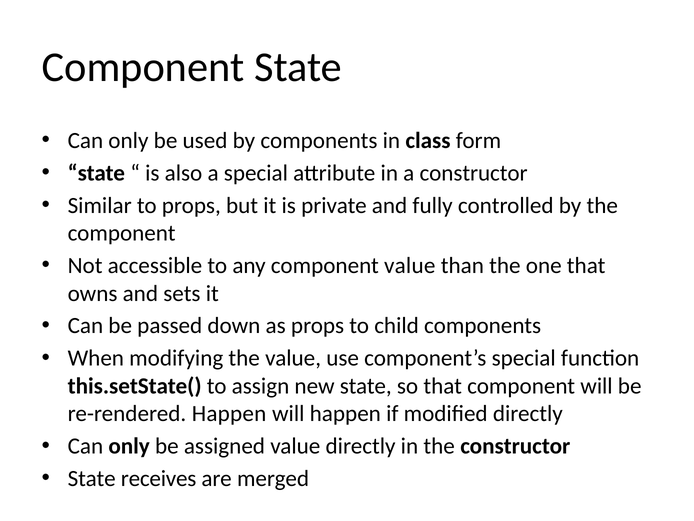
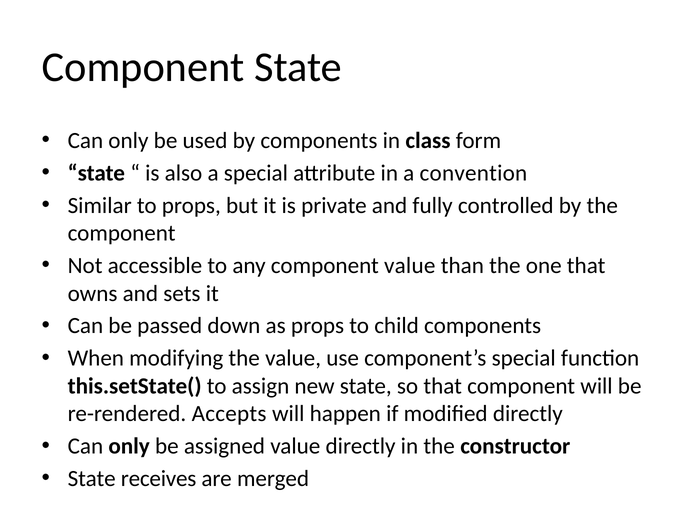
a constructor: constructor -> convention (473, 173)
re-rendered Happen: Happen -> Accepts (229, 413)
